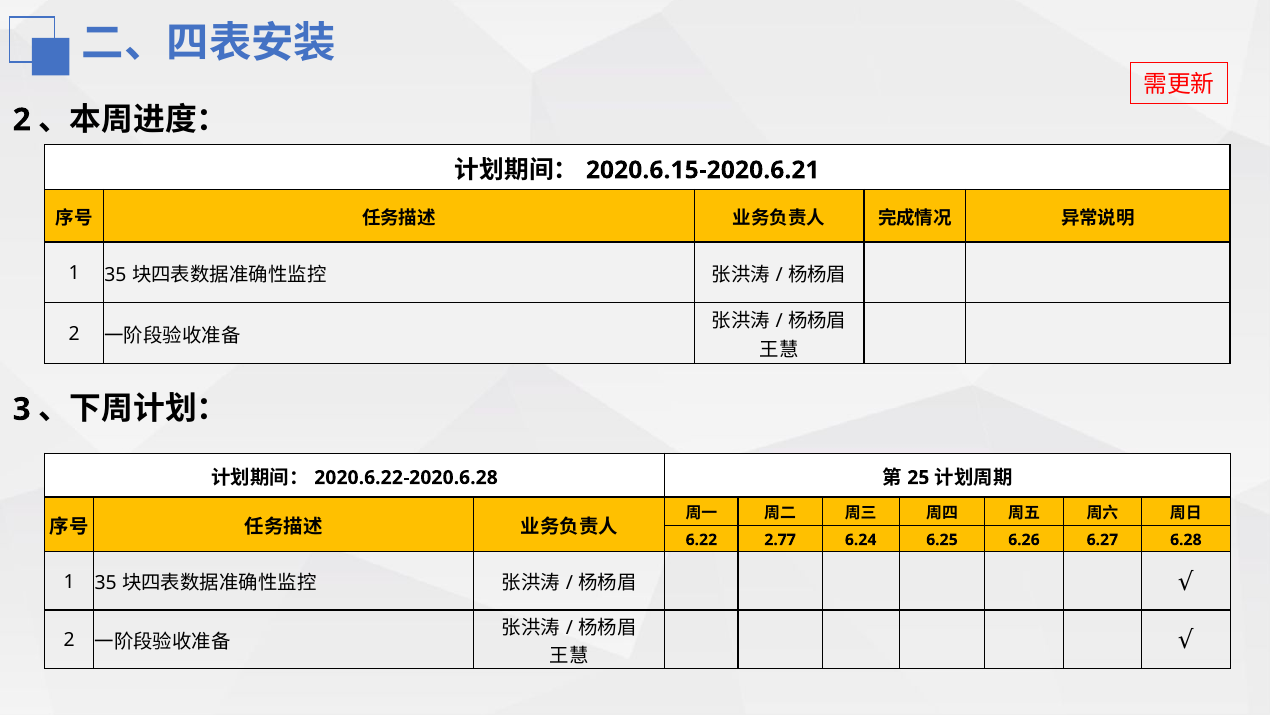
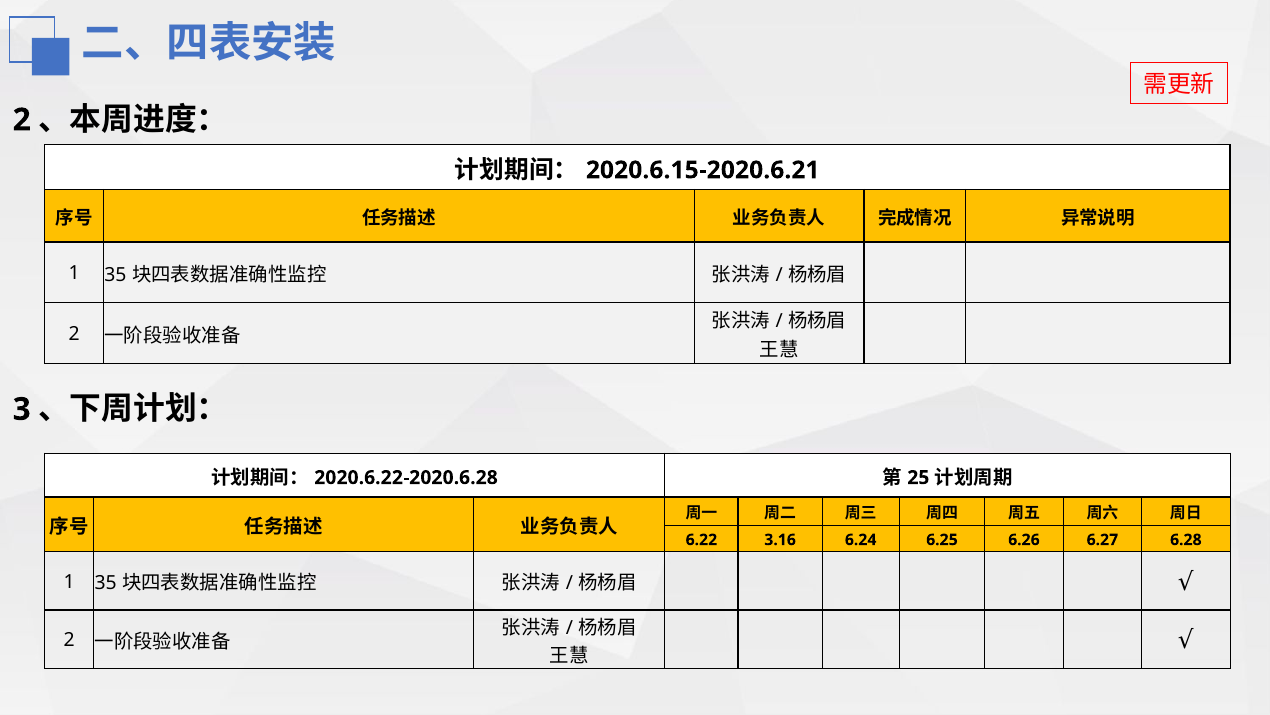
2.77: 2.77 -> 3.16 (780, 540)
